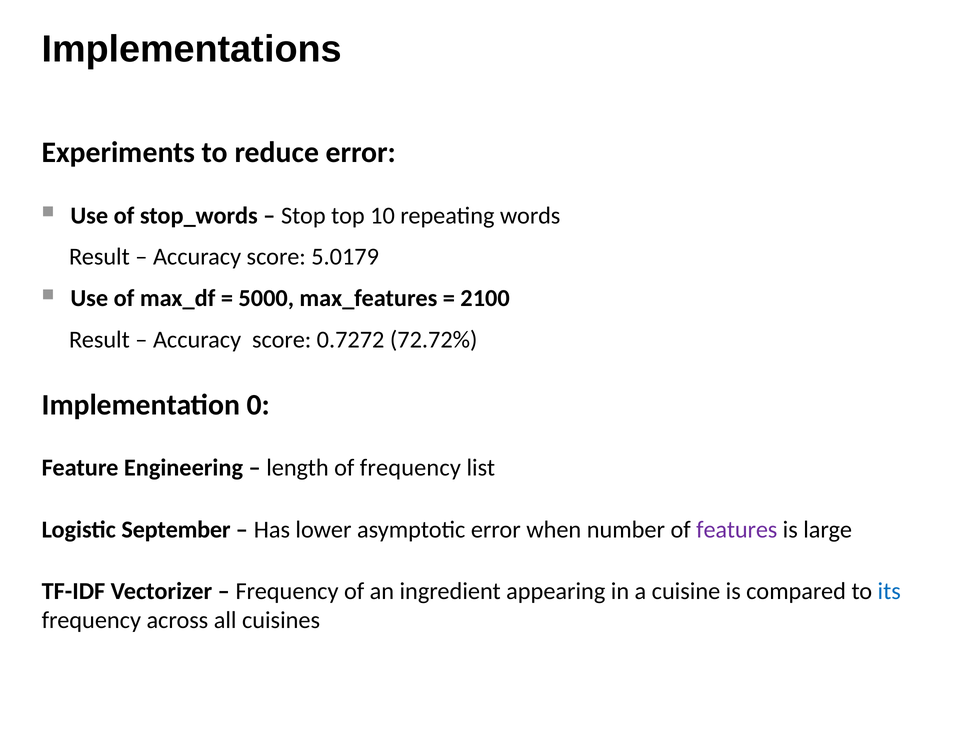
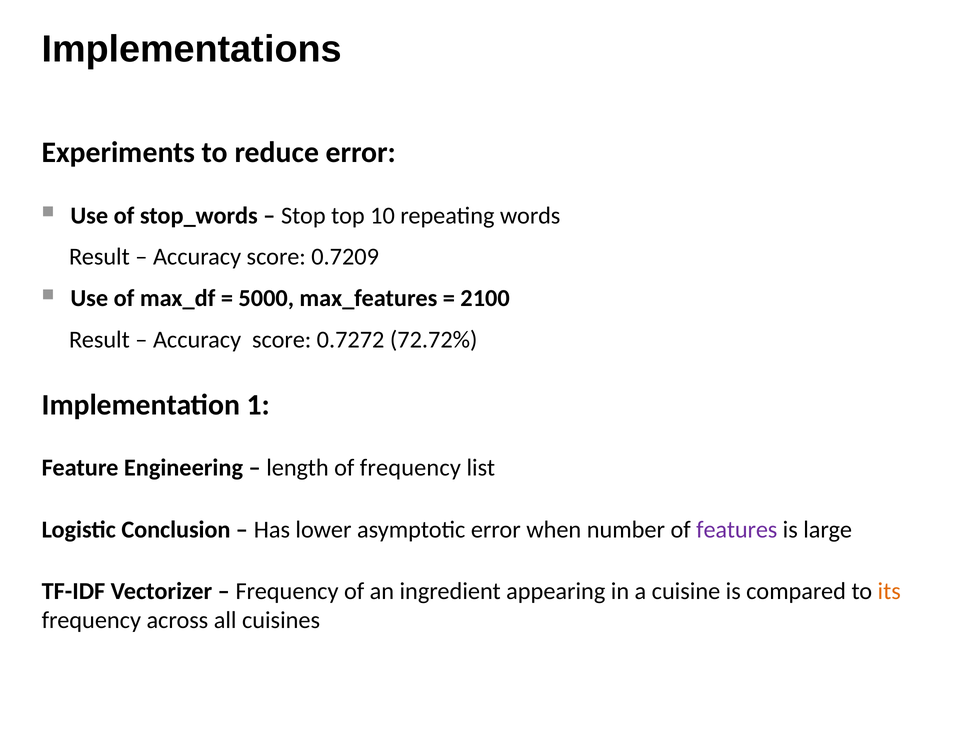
5.0179: 5.0179 -> 0.7209 (345, 257)
0: 0 -> 1 (259, 405)
Logistic September: September -> Conclusion (176, 529)
its colour: blue -> orange (889, 591)
